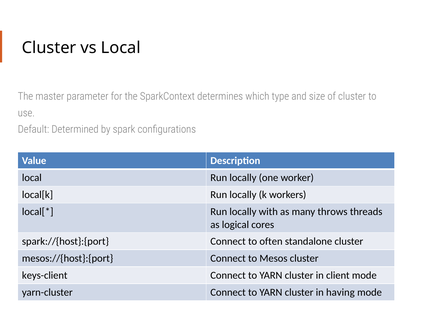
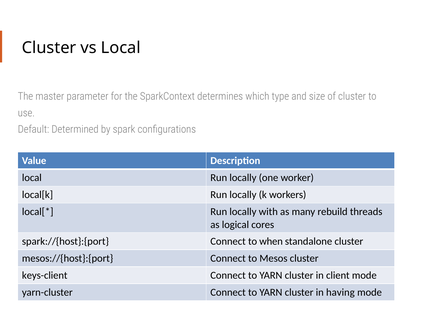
throws: throws -> rebuild (333, 212)
often: often -> when (271, 242)
